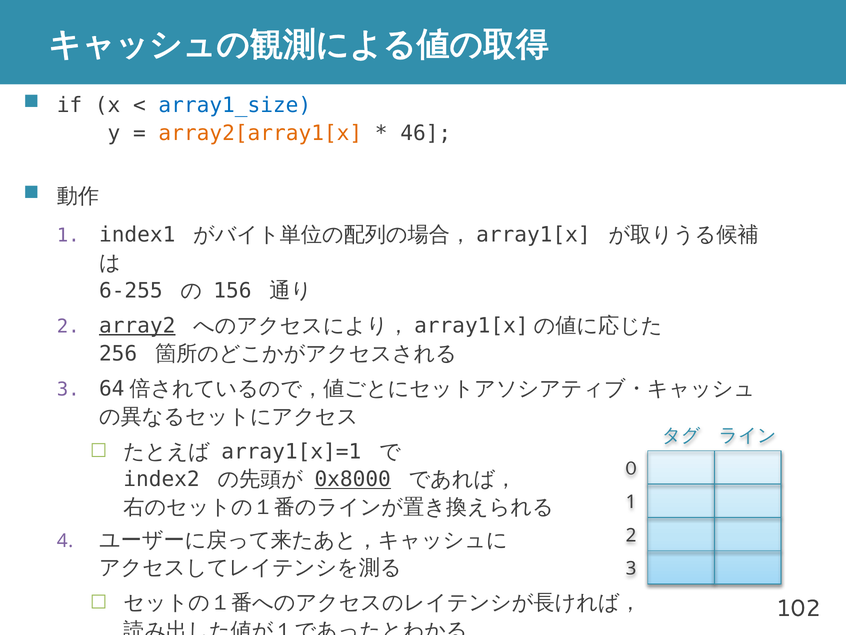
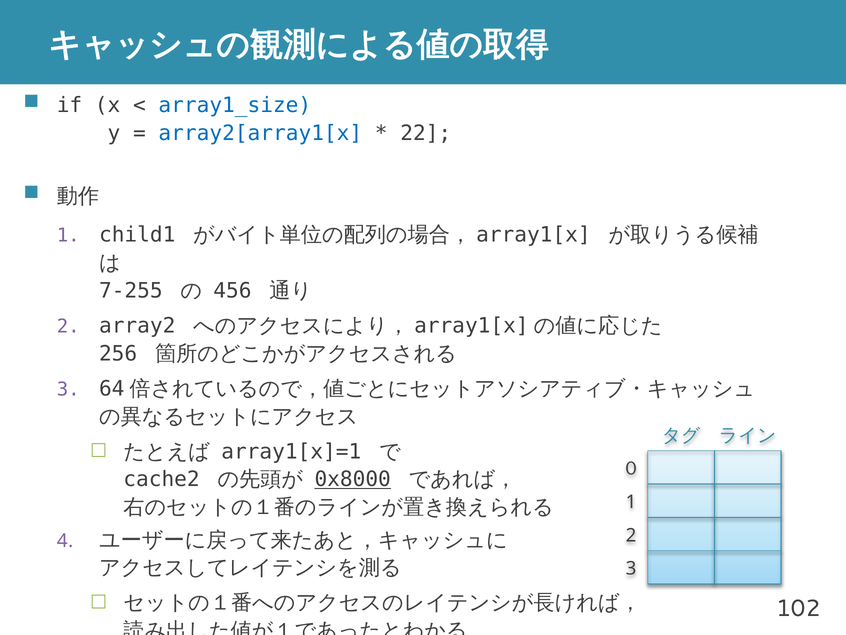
array2[array1[x colour: orange -> blue (260, 133)
46: 46 -> 22 (426, 133)
index1: index1 -> child1 (137, 235)
6-255: 6-255 -> 7-255 (131, 290)
156: 156 -> 456 (232, 290)
array2 underline: present -> none (137, 325)
index2: index2 -> cache2 (162, 479)
